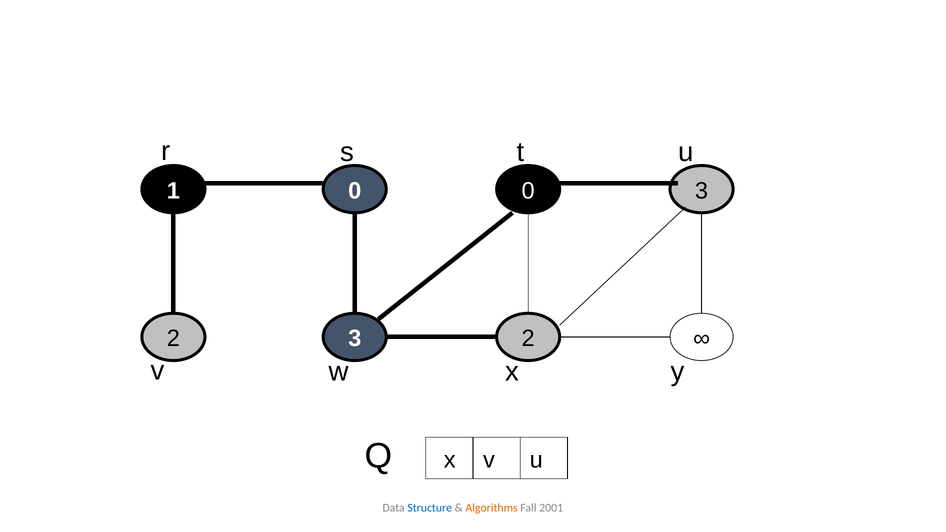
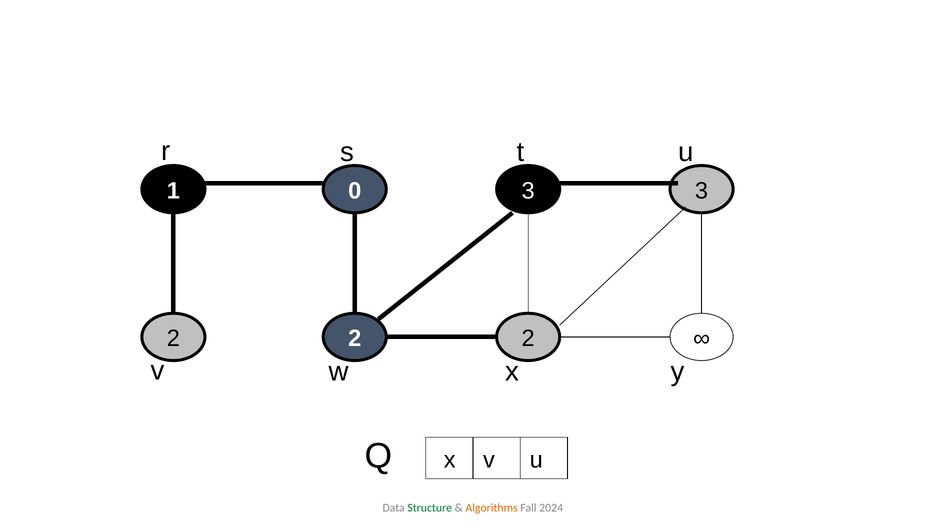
0 0: 0 -> 3 (528, 191)
3: 3 -> 2 (355, 339)
Structure colour: blue -> green (430, 508)
2001: 2001 -> 2024 (551, 508)
